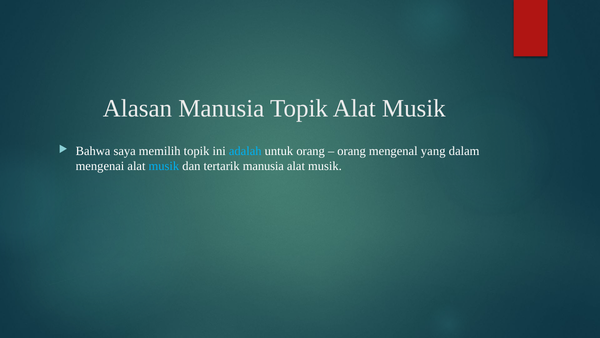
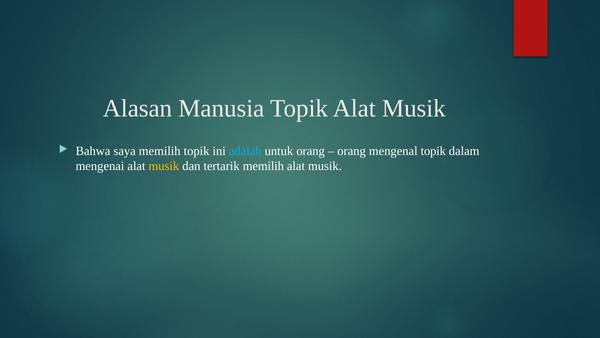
mengenal yang: yang -> topik (433, 151)
musik colour: light blue -> yellow (164, 166)
tertarik manusia: manusia -> memilih (263, 166)
